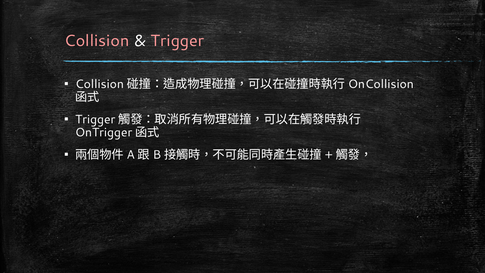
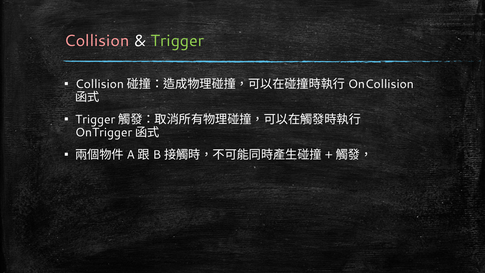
Trigger colour: pink -> light green (177, 41)
